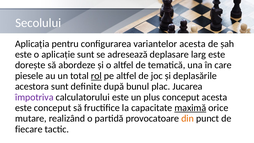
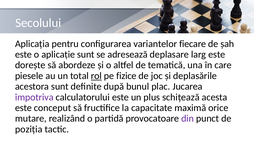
variantelor acesta: acesta -> fiecare (193, 44)
pe altfel: altfel -> fizice (126, 76)
plus conceput: conceput -> schițează (181, 97)
maximă underline: present -> none (190, 108)
din colour: orange -> purple (188, 118)
fiecare: fiecare -> poziția (29, 129)
